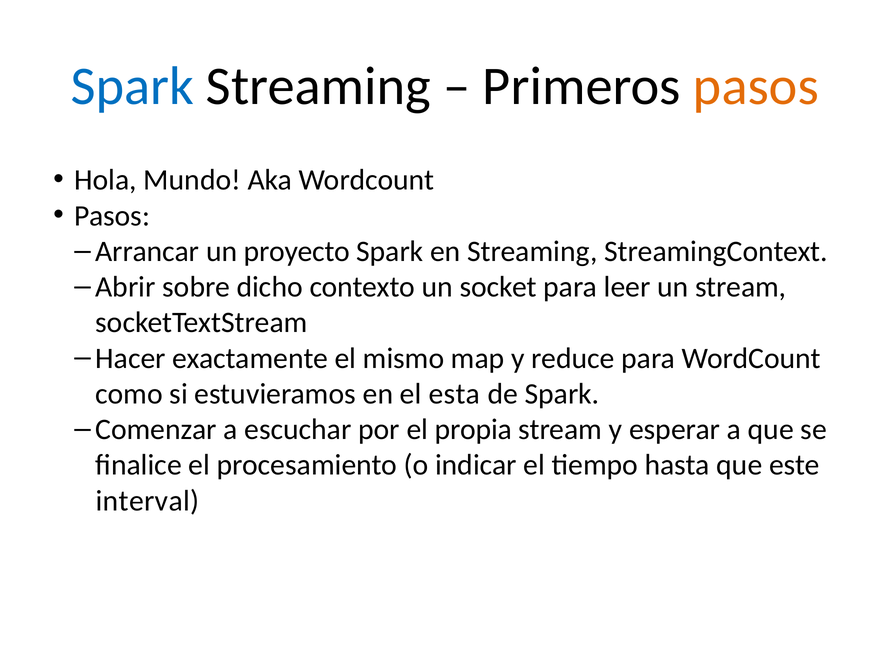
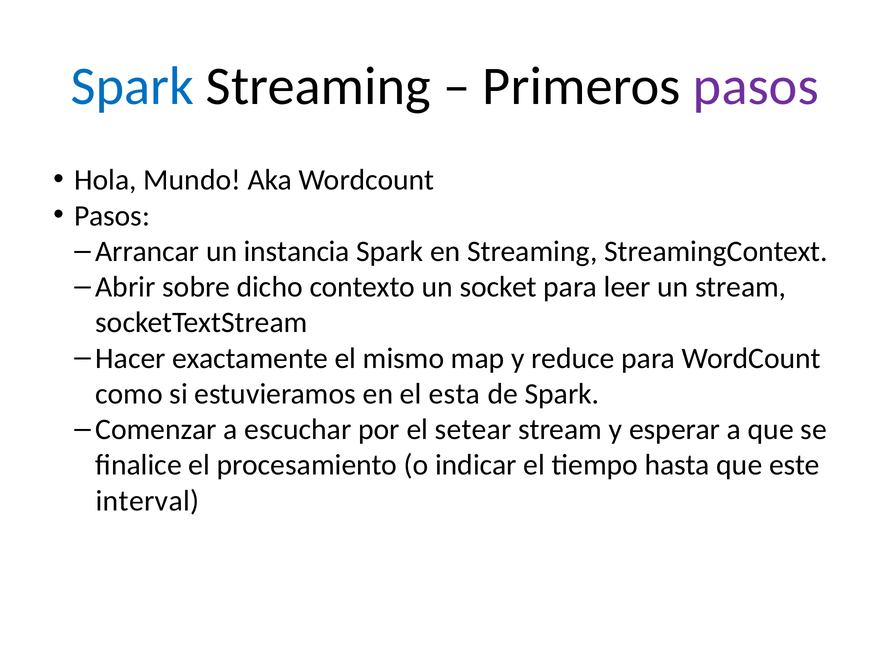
pasos colour: orange -> purple (756, 86)
proyecto: proyecto -> instancia (297, 251)
propia: propia -> setear (473, 430)
